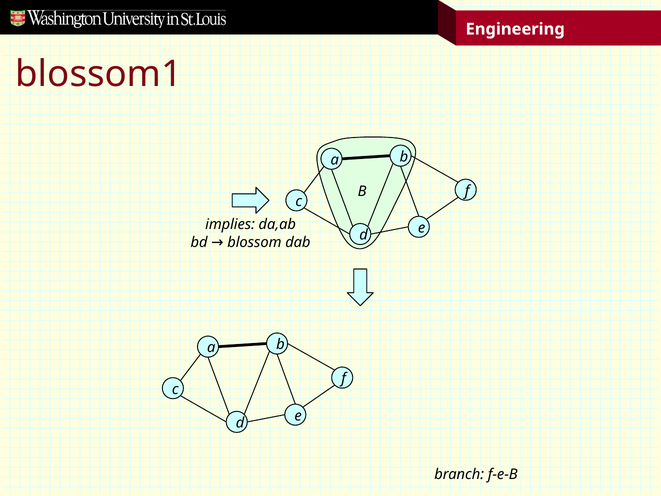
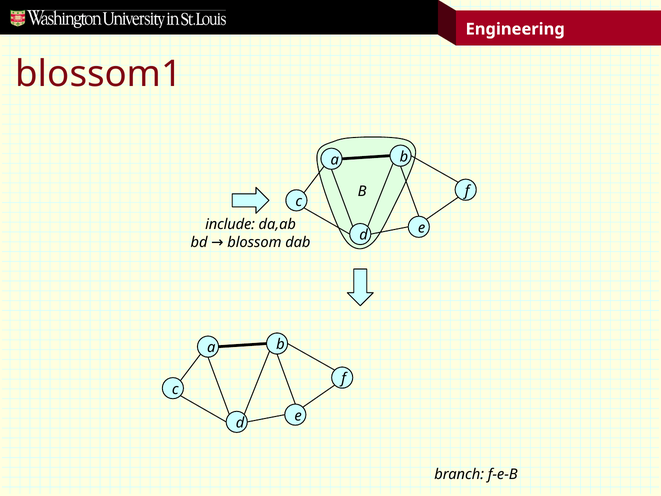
implies: implies -> include (230, 224)
